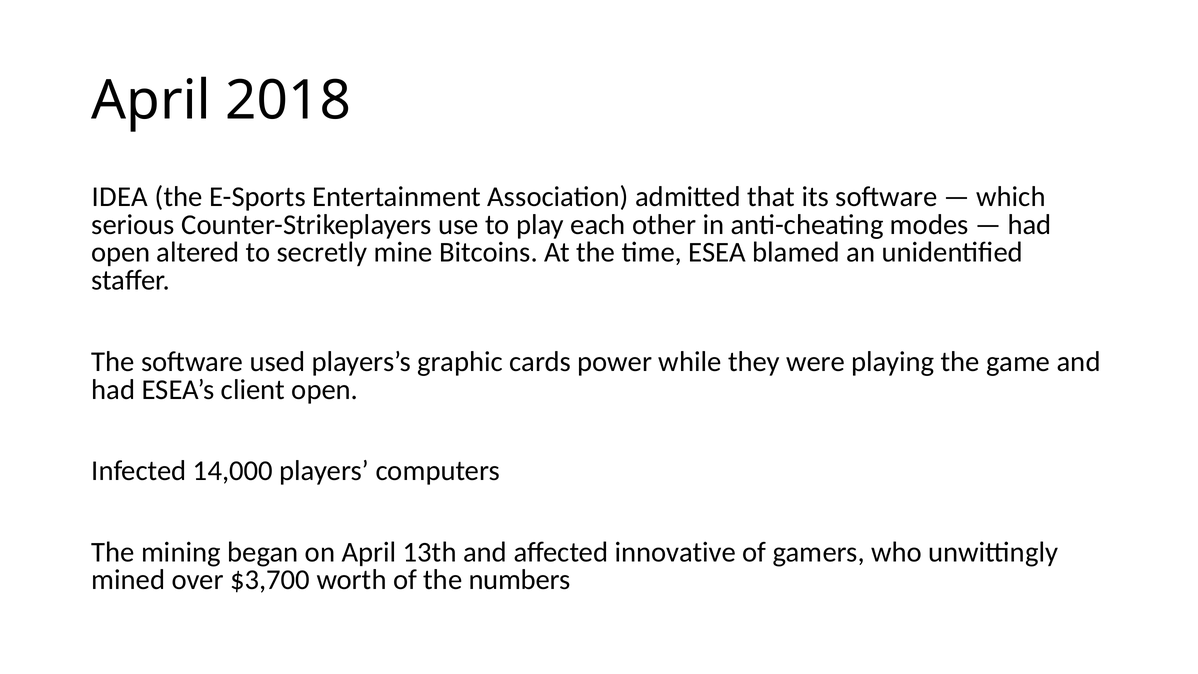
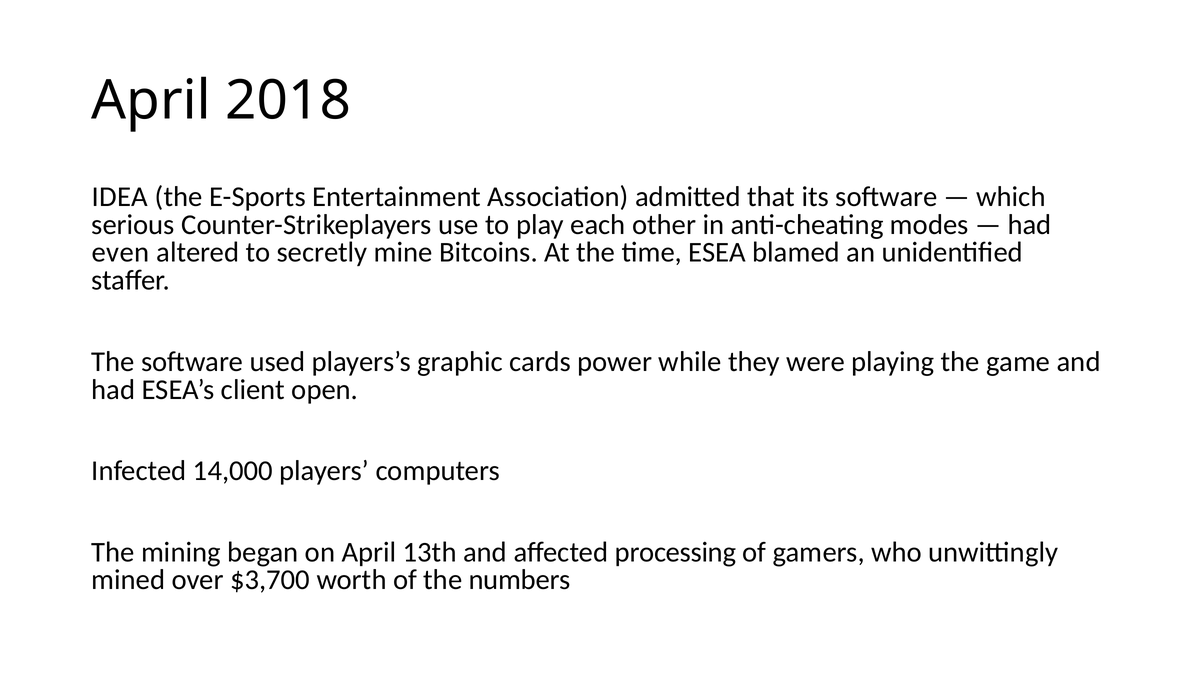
open: open -> even (120, 252)
innovative: innovative -> processing (675, 552)
